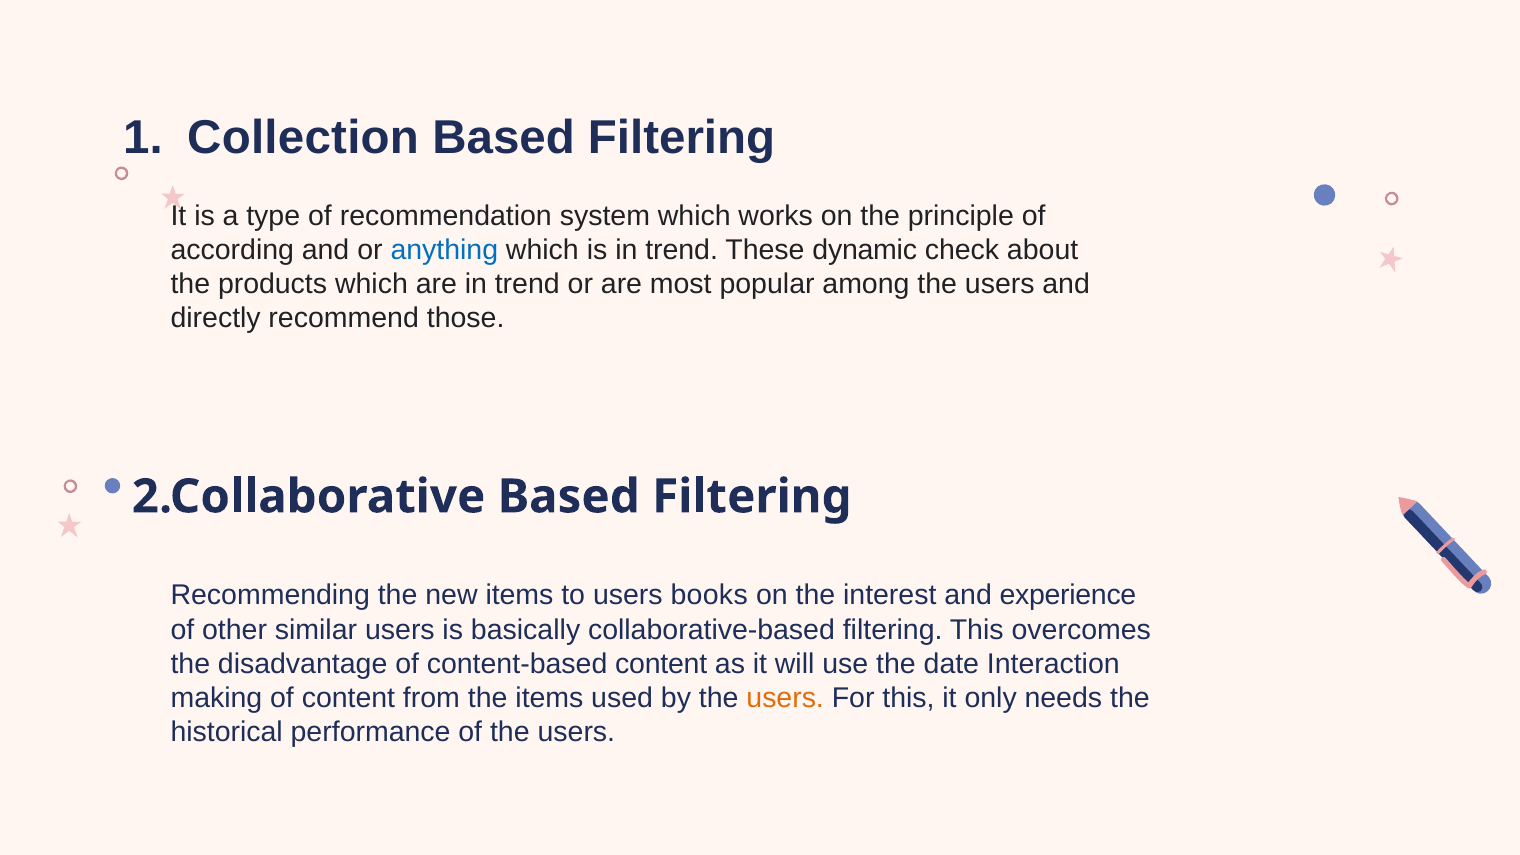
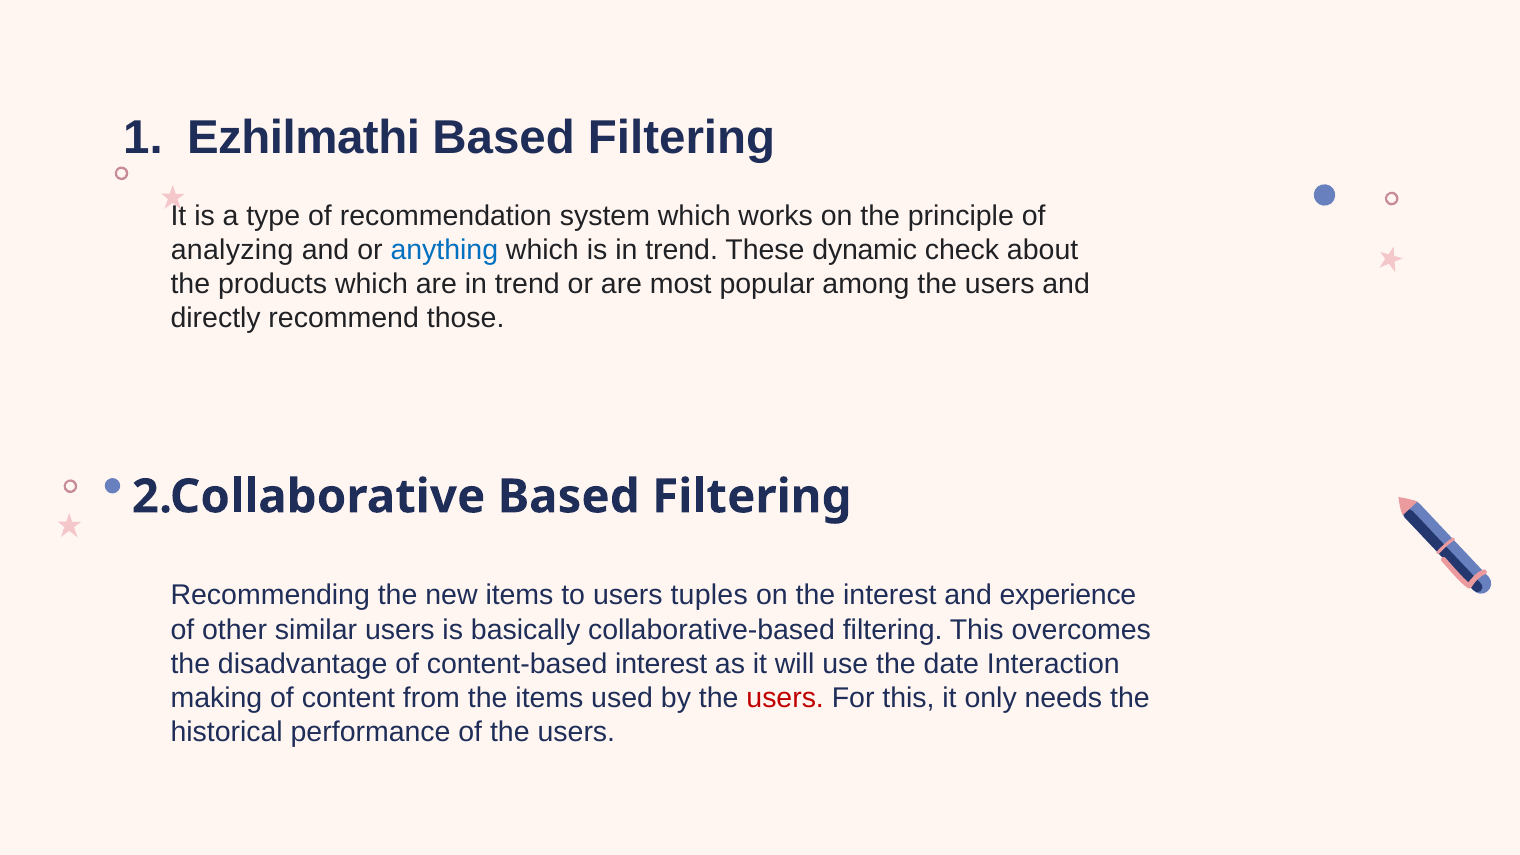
Collection: Collection -> Ezhilmathi (303, 137)
according: according -> analyzing (232, 250)
books: books -> tuples (709, 596)
content-based content: content -> interest (661, 664)
users colour: orange -> red (785, 698)
